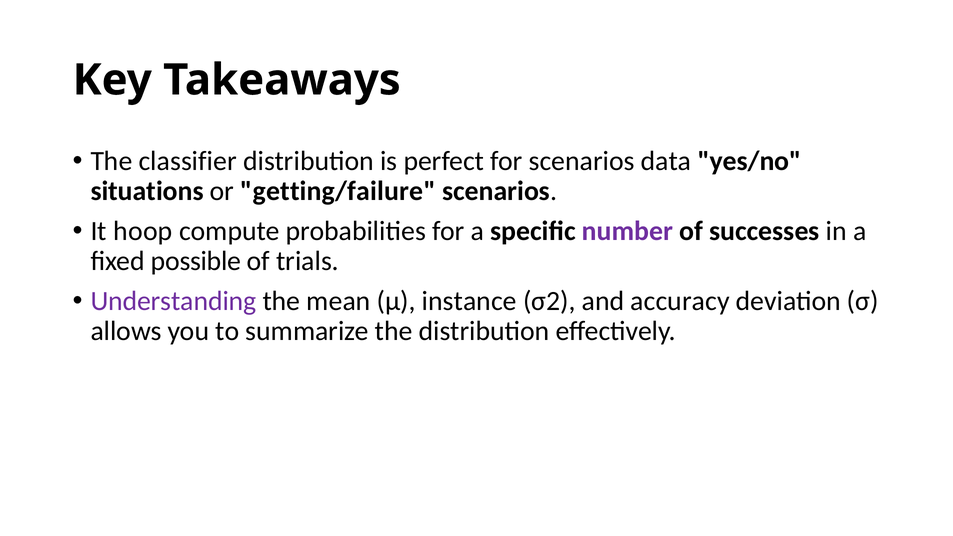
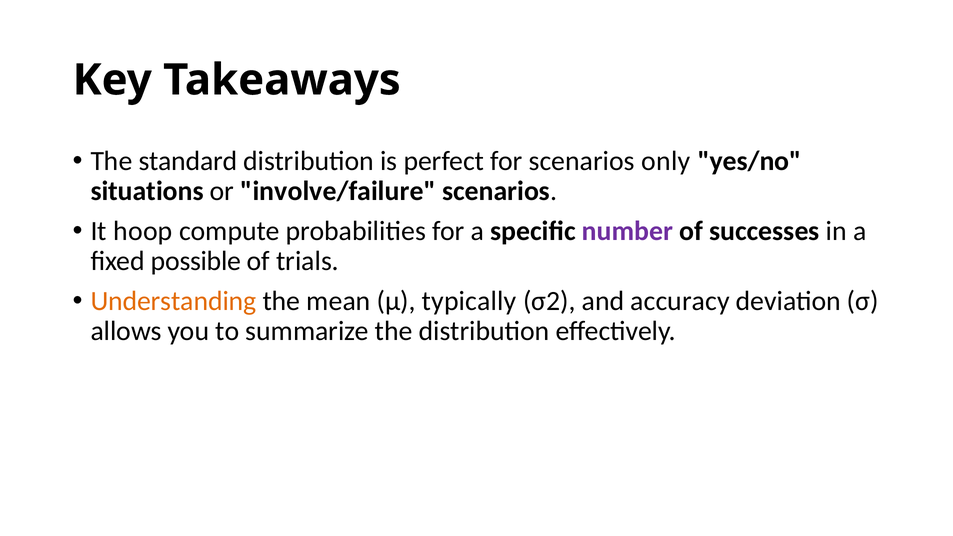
classifier: classifier -> standard (188, 161)
data: data -> only (666, 161)
getting/failure: getting/failure -> involve/failure (338, 191)
Understanding colour: purple -> orange (173, 301)
instance: instance -> typically (469, 301)
